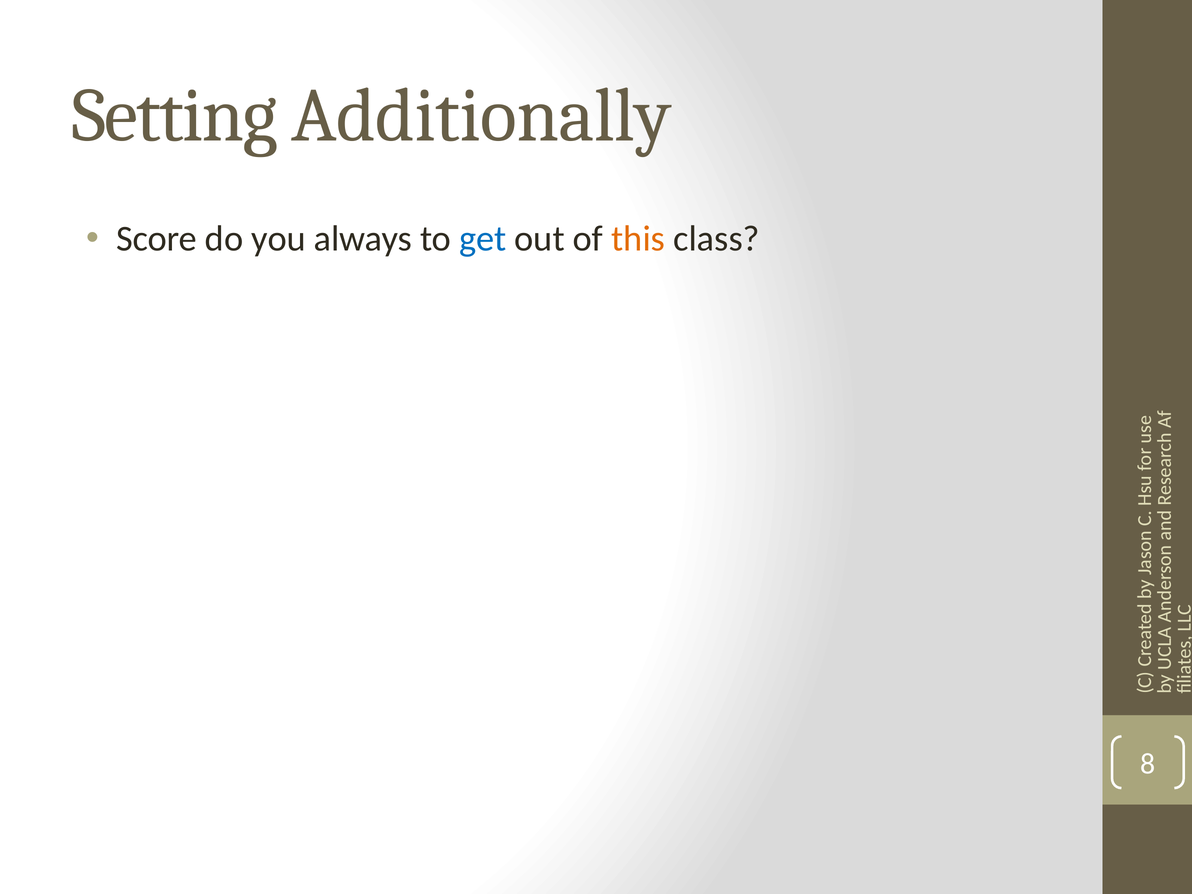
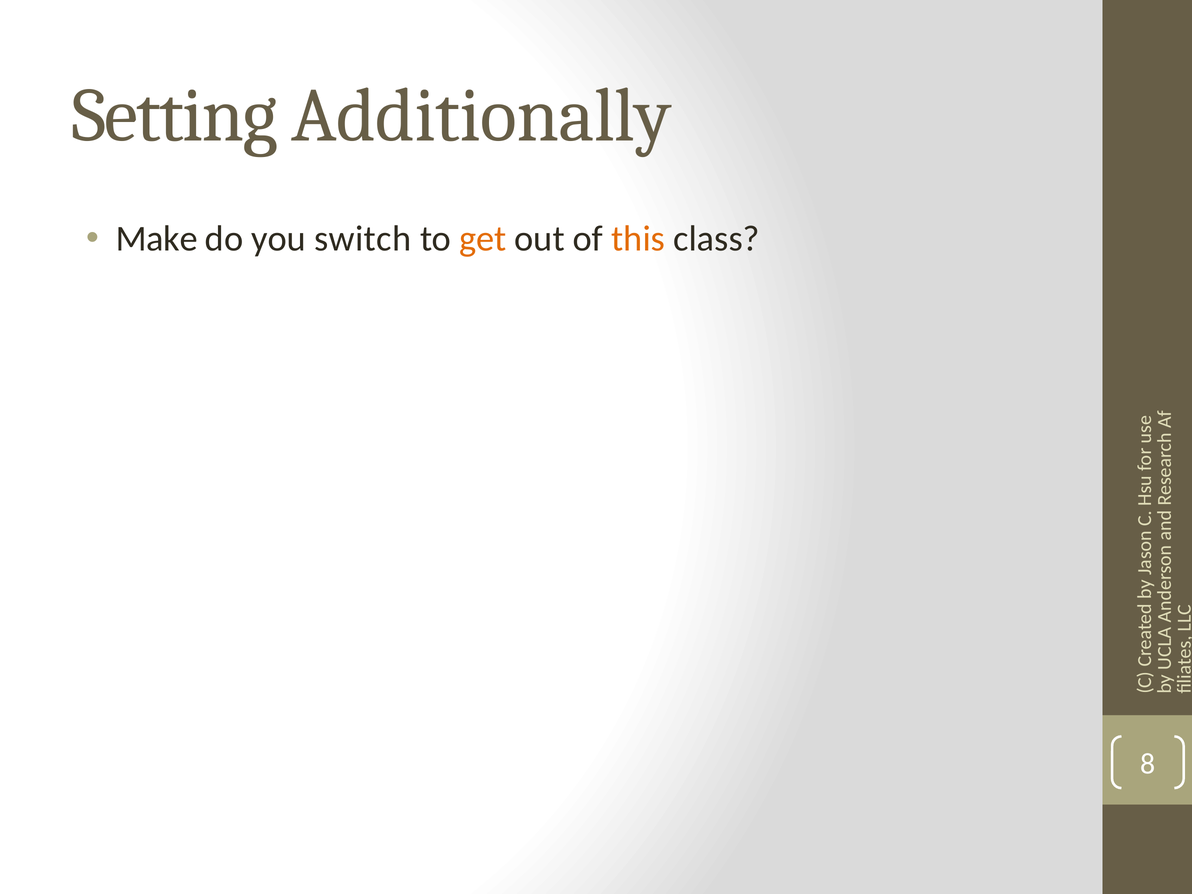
Score: Score -> Make (157, 239)
always: always -> switch (363, 239)
get colour: blue -> orange (483, 239)
